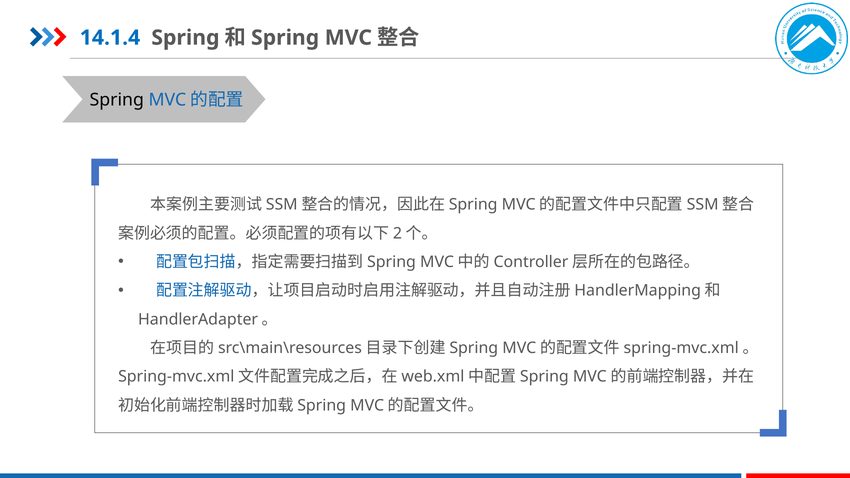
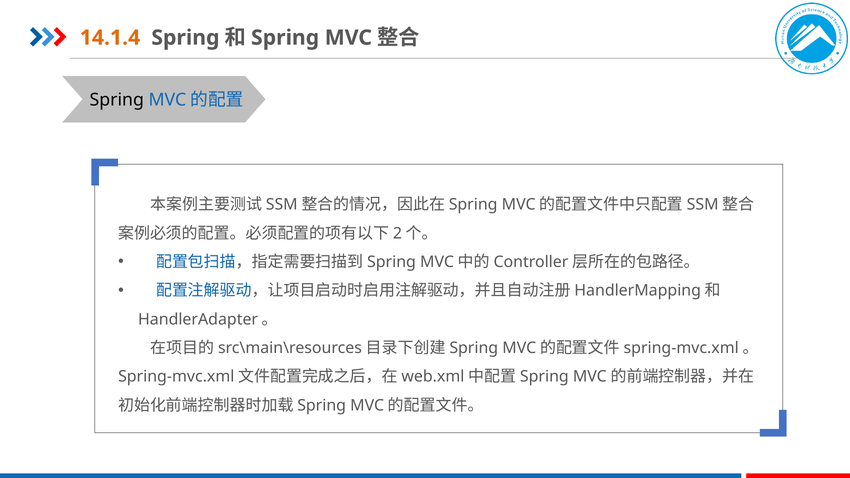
14.1.4 colour: blue -> orange (110, 38)
